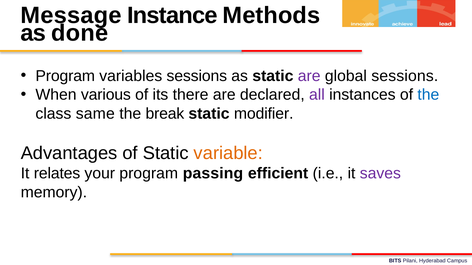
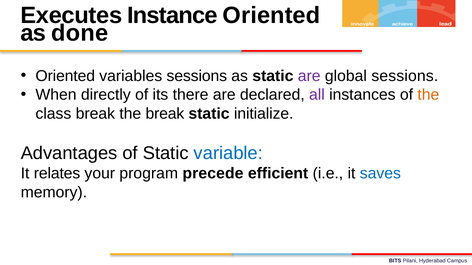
Message: Message -> Executes (71, 16)
Instance Methods: Methods -> Oriented (271, 16)
Program: Program -> Oriented (65, 76)
various: various -> directly (106, 95)
the colour: blue -> orange (428, 95)
class same: same -> break (95, 114)
modifier: modifier -> initialize (264, 114)
variable colour: orange -> blue (228, 153)
passing: passing -> precede (213, 174)
saves colour: purple -> blue (380, 174)
